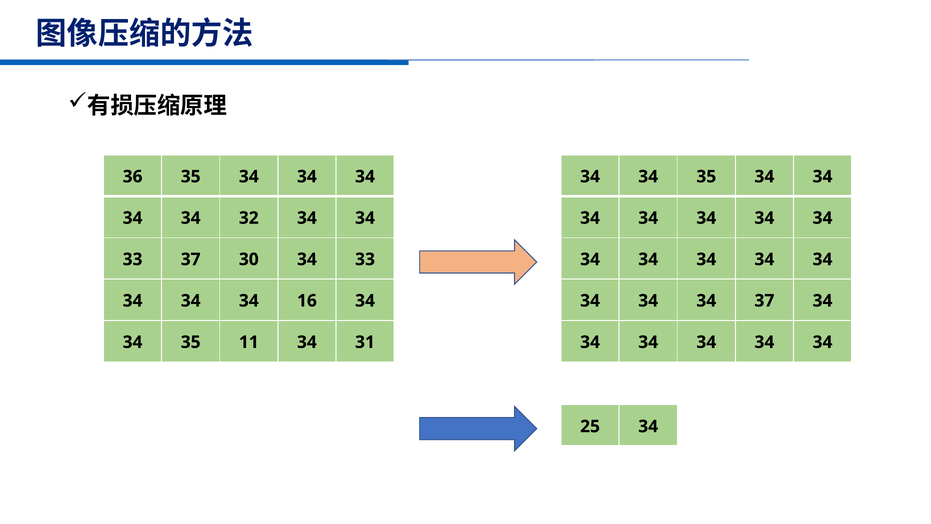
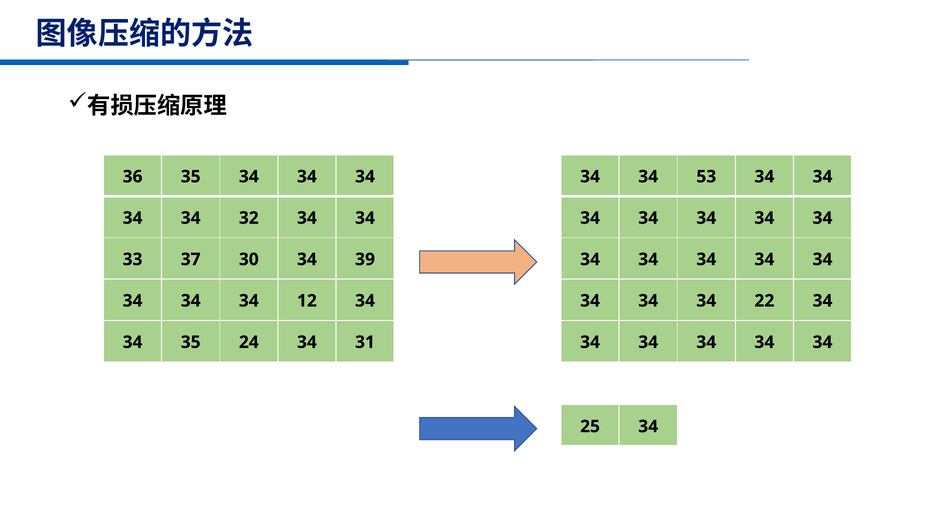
35: 35 -> 53 (706, 176)
30 34 33: 33 -> 39 (365, 259)
16: 16 -> 12 (307, 301)
34 37: 37 -> 22 (764, 301)
11: 11 -> 24 (249, 342)
